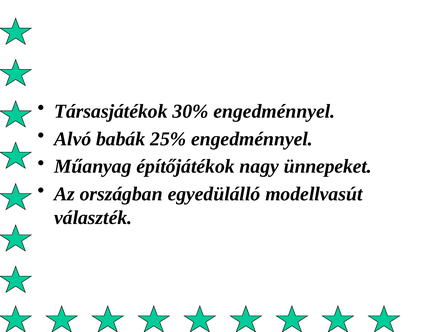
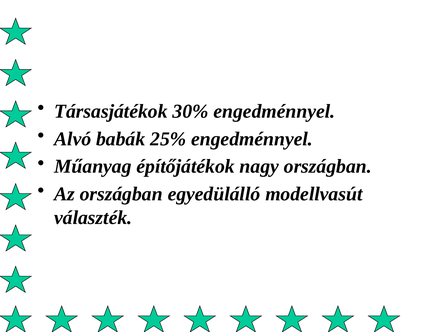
nagy ünnepeket: ünnepeket -> országban (328, 166)
